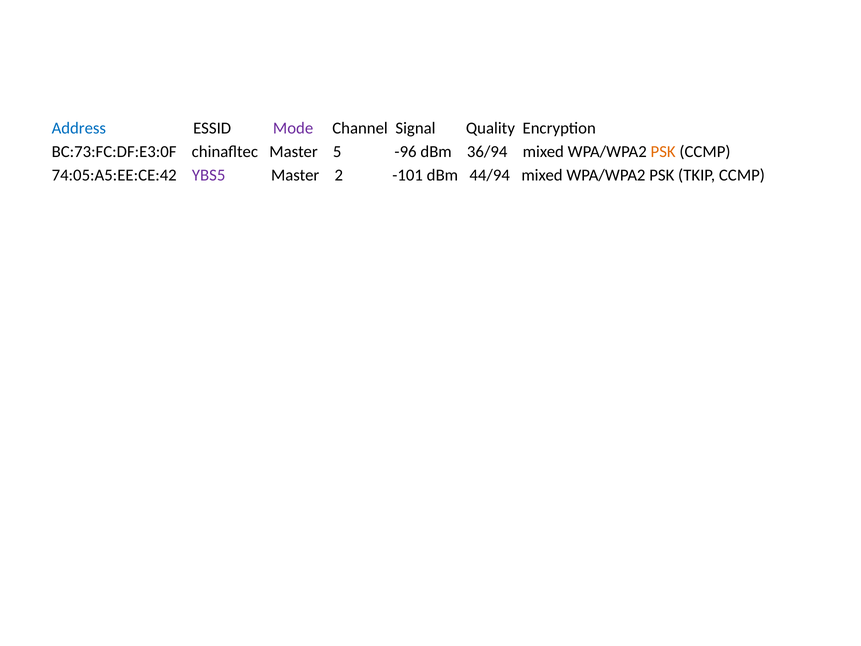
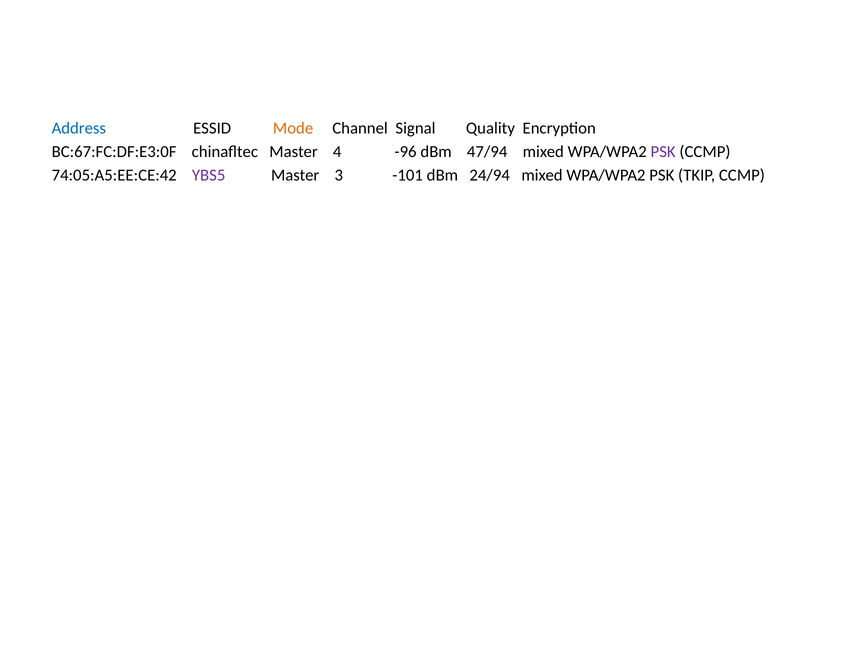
Mode colour: purple -> orange (293, 128)
BC:73:FC:DF:E3:0F: BC:73:FC:DF:E3:0F -> BC:67:FC:DF:E3:0F (114, 152)
5: 5 -> 4 (337, 152)
36/94: 36/94 -> 47/94 (487, 152)
PSK colour: orange -> purple (663, 152)
2: 2 -> 3 (339, 175)
44/94: 44/94 -> 24/94 (490, 175)
